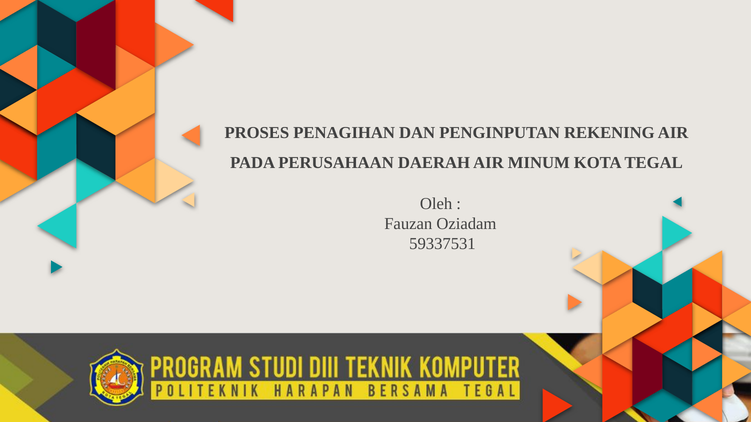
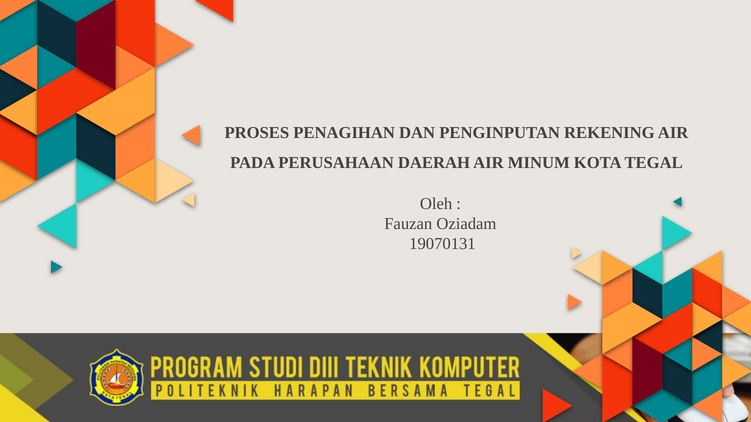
59337531: 59337531 -> 19070131 (442, 244)
